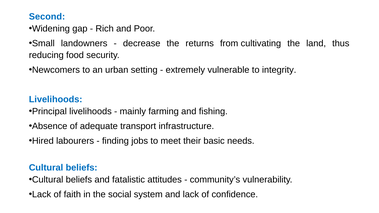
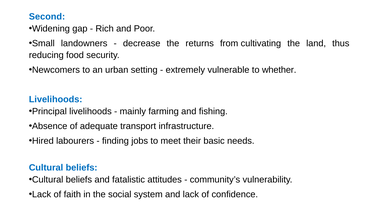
integrity: integrity -> whether (279, 70)
